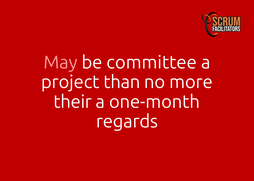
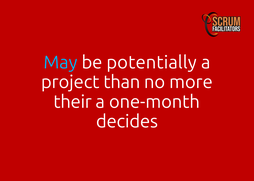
May colour: pink -> light blue (60, 62)
committee: committee -> potentially (152, 62)
regards: regards -> decides (127, 122)
